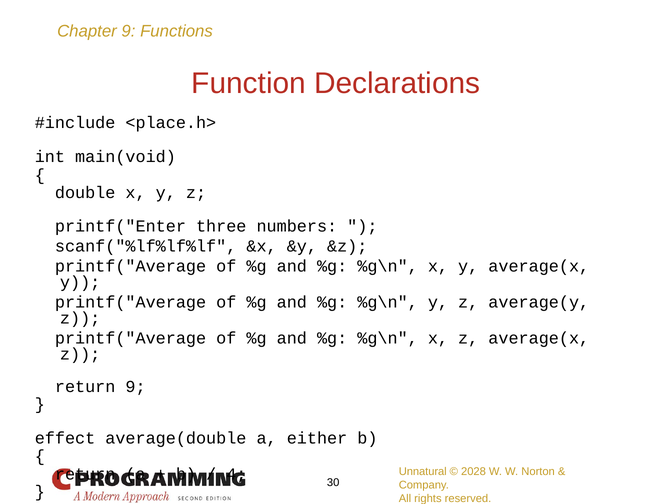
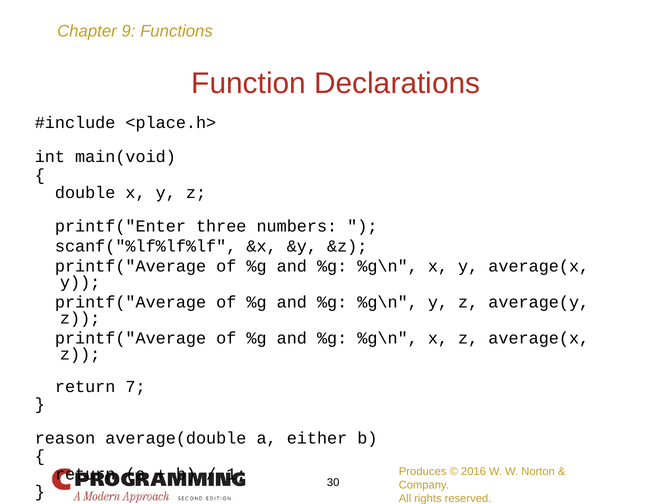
return 9: 9 -> 7 (136, 387)
effect: effect -> reason (65, 438)
Unnatural: Unnatural -> Produces (423, 472)
2028: 2028 -> 2016 (473, 472)
4: 4 -> 1 (236, 474)
